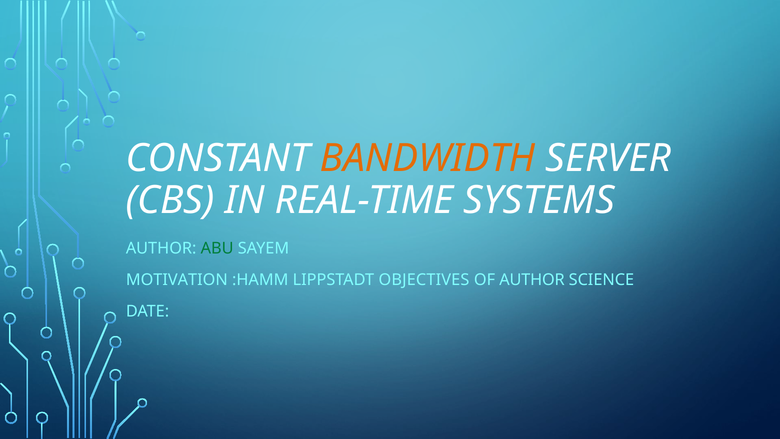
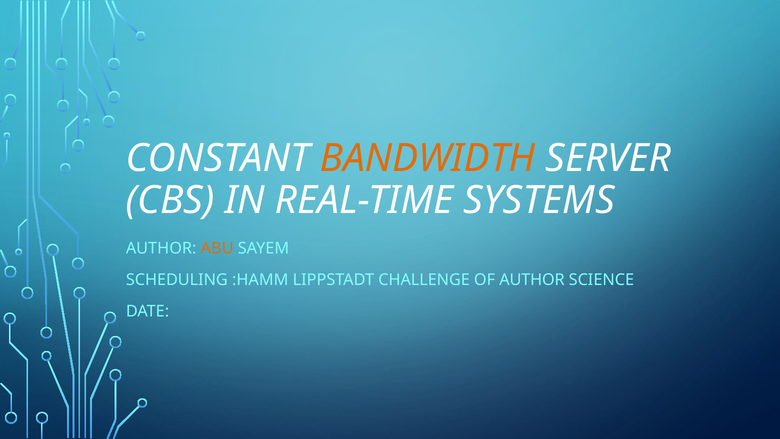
ABU colour: green -> orange (217, 248)
MOTIVATION: MOTIVATION -> SCHEDULING (177, 280)
OBJECTIVES: OBJECTIVES -> CHALLENGE (424, 280)
